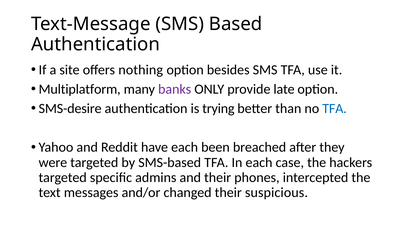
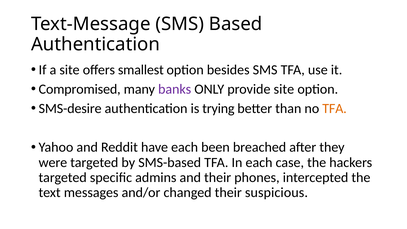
nothing: nothing -> smallest (141, 70)
Multiplatform: Multiplatform -> Compromised (80, 89)
provide late: late -> site (284, 89)
TFA colour: blue -> orange (335, 109)
